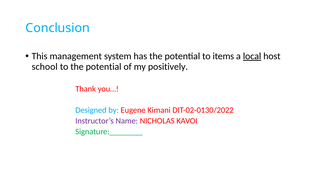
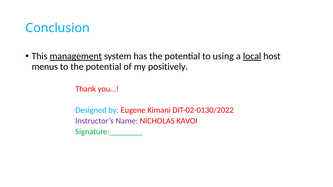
management underline: none -> present (76, 56)
items: items -> using (223, 56)
school: school -> menus (45, 67)
